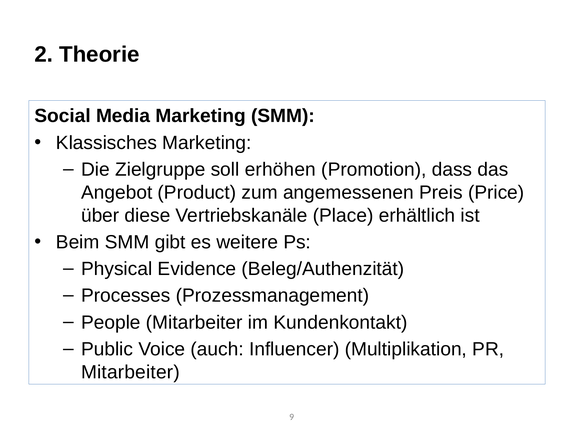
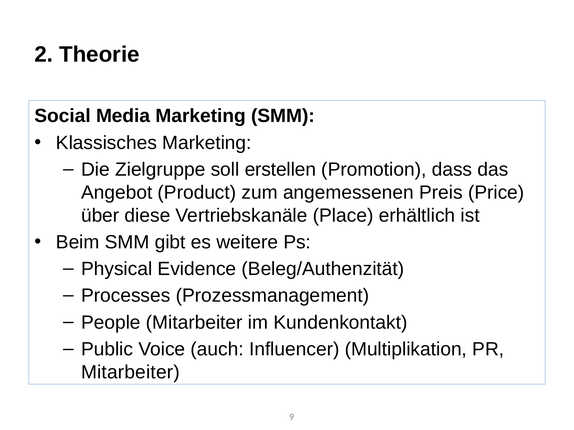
erhöhen: erhöhen -> erstellen (280, 170)
